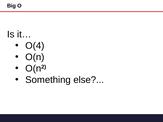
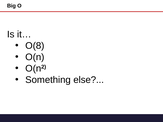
O(4: O(4 -> O(8 (35, 46)
